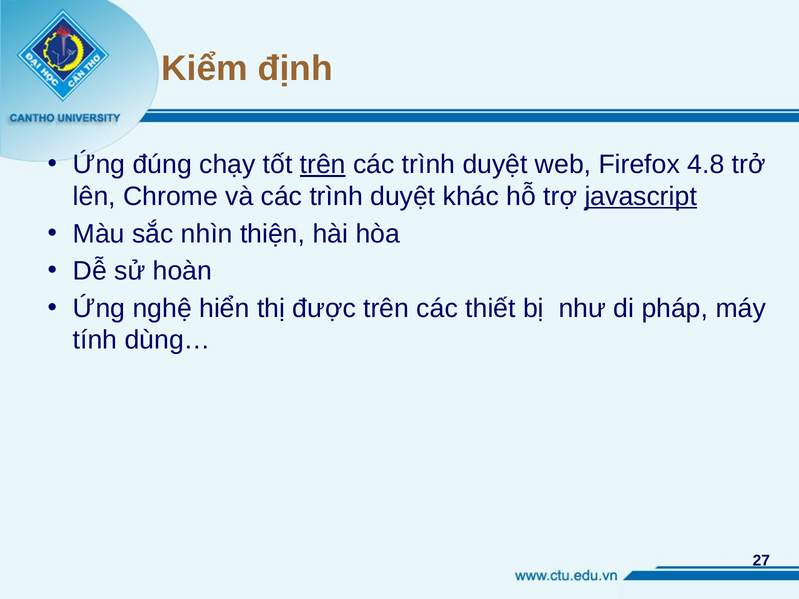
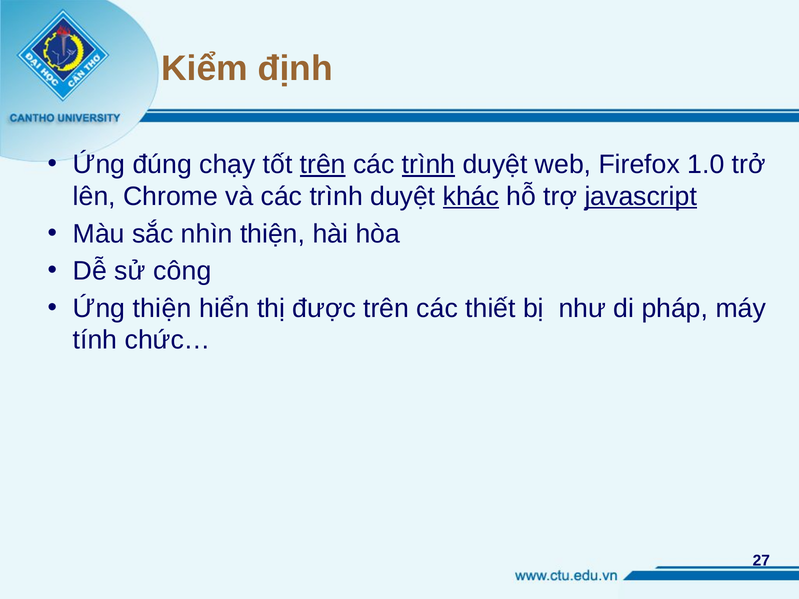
trình underline: none -> present (429, 165)
4.8: 4.8 -> 1.0 (706, 165)
khác underline: none -> present (471, 197)
hoàn: hoàn -> công (182, 271)
Ứng nghệ: nghệ -> thiện (162, 308)
dùng…: dùng… -> chức… (168, 340)
